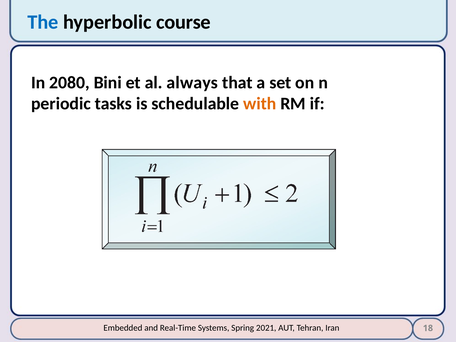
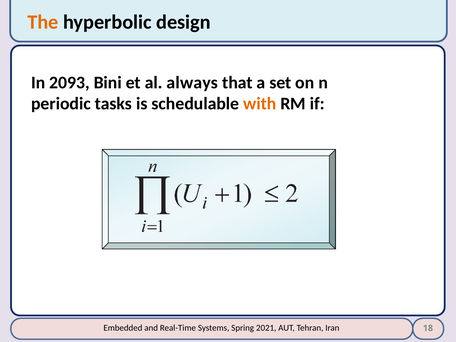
The colour: blue -> orange (43, 22)
course: course -> design (183, 22)
2080: 2080 -> 2093 (69, 83)
